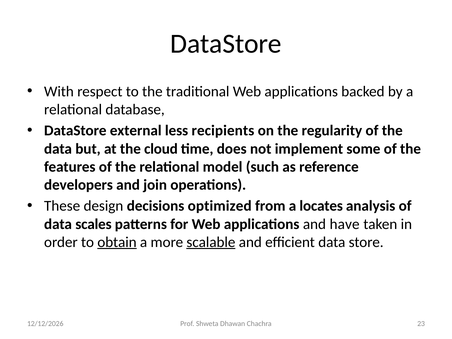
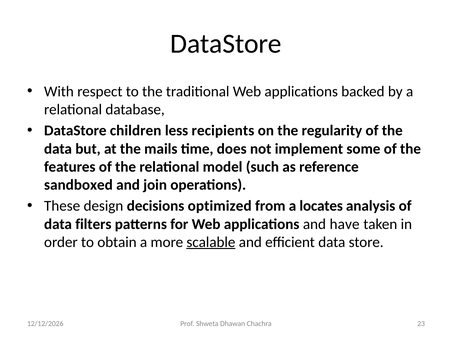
external: external -> children (136, 131)
cloud: cloud -> mails (161, 149)
developers: developers -> sandboxed (78, 185)
scales: scales -> filters (93, 224)
obtain underline: present -> none (117, 242)
